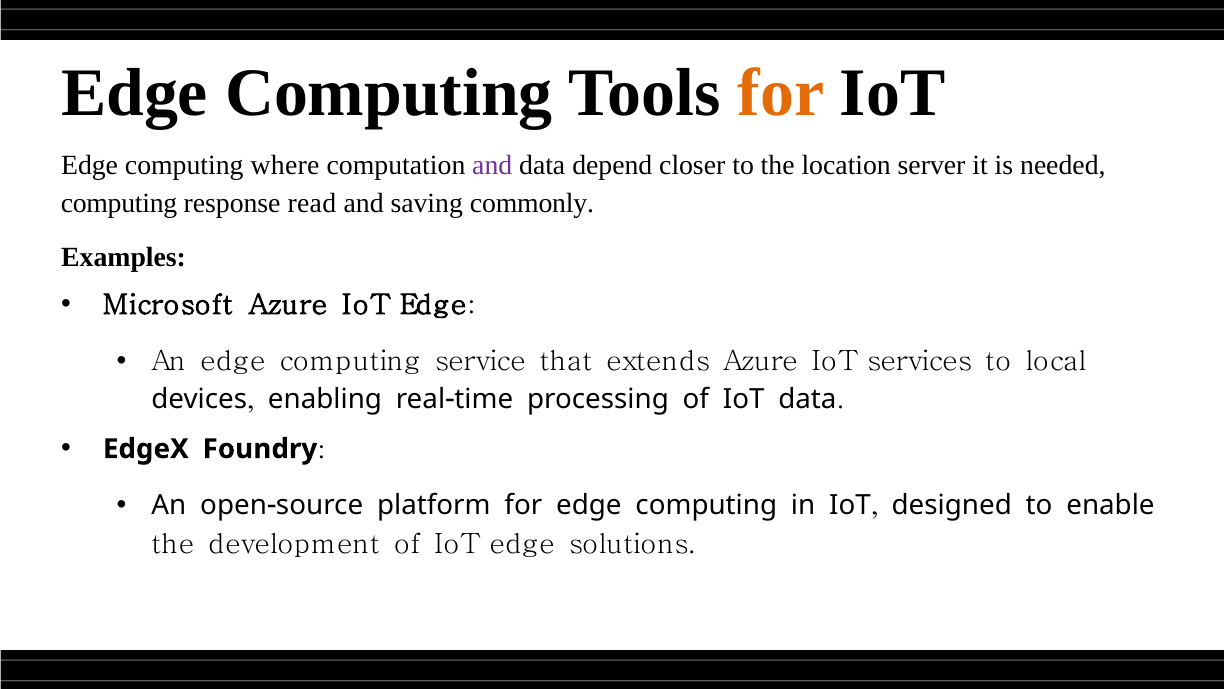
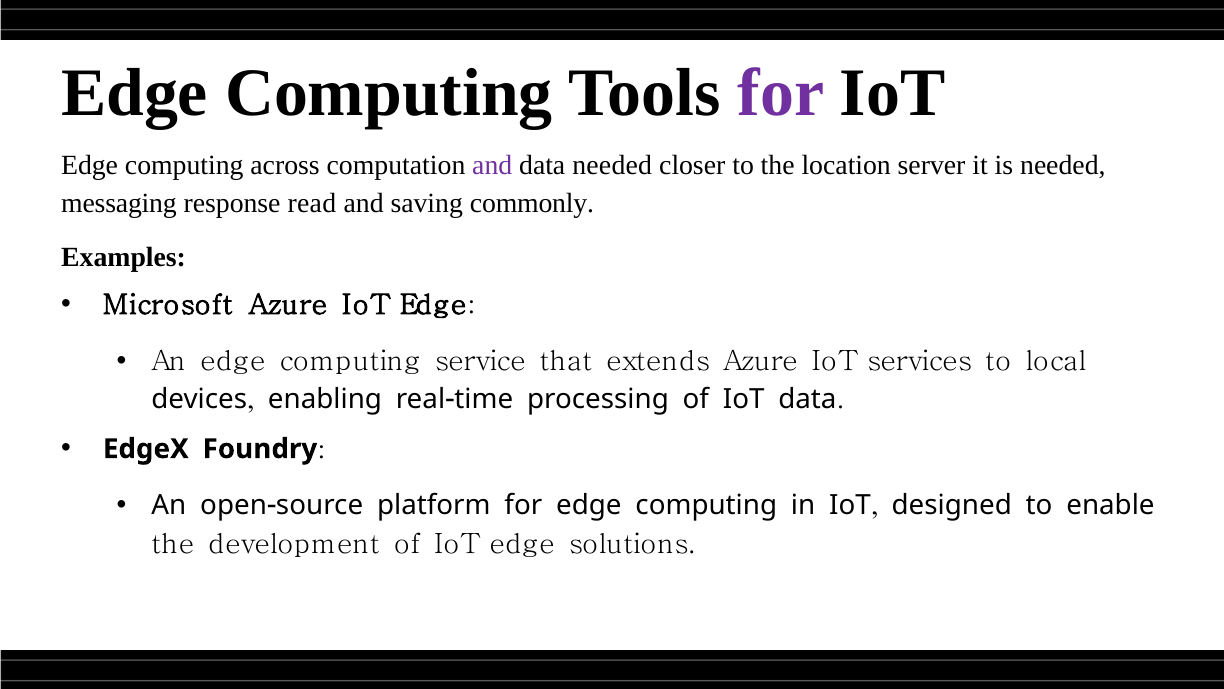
for colour: orange -> purple (781, 93)
where: where -> across (285, 165)
data depend: depend -> needed (612, 165)
computing: computing -> messaging (119, 204)
